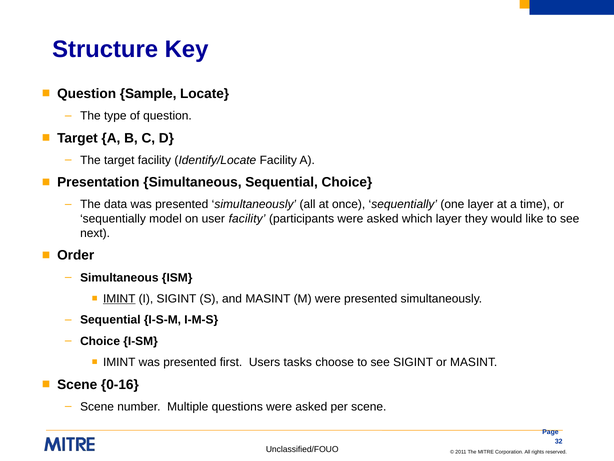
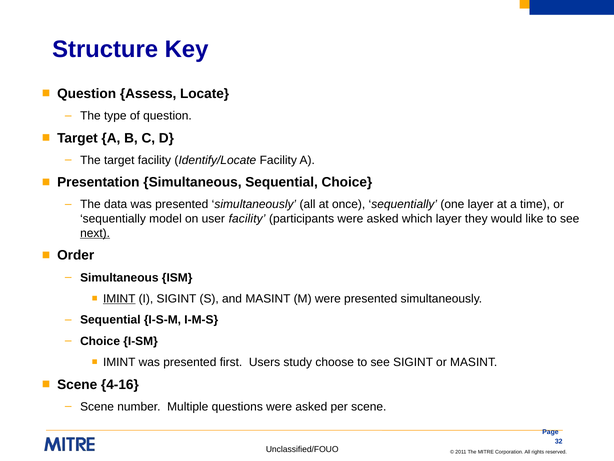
Sample: Sample -> Assess (148, 94)
next underline: none -> present (95, 233)
tasks: tasks -> study (298, 362)
0-16: 0-16 -> 4-16 (120, 384)
